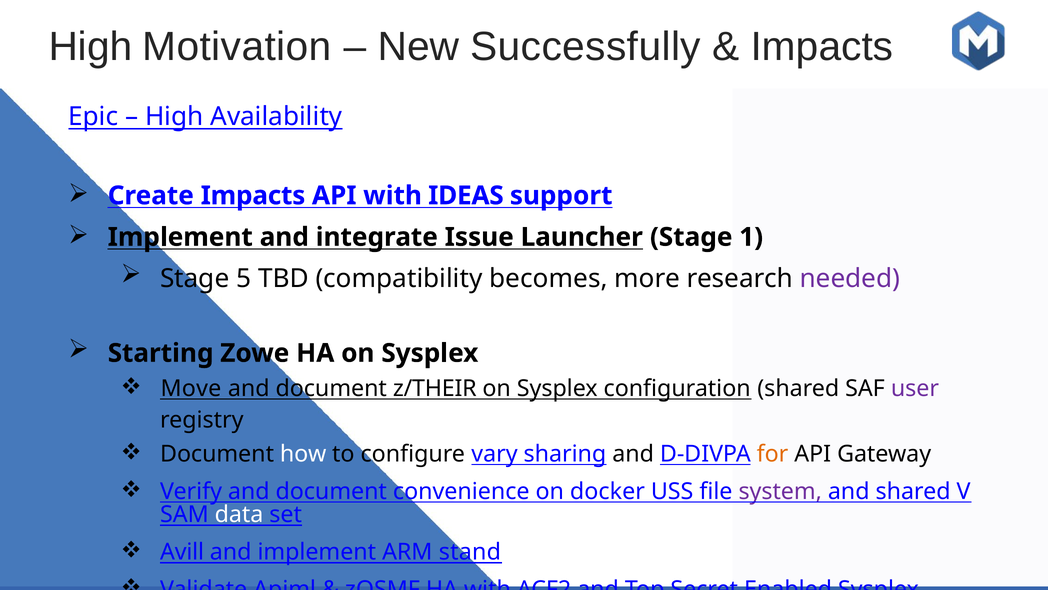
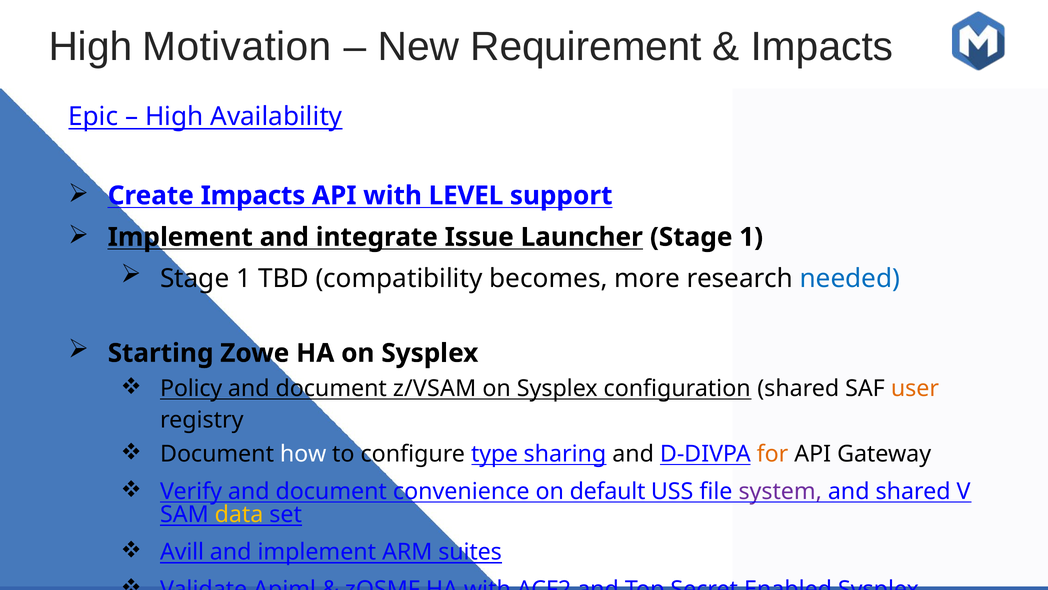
Successfully: Successfully -> Requirement (586, 47)
IDEAS: IDEAS -> LEVEL (466, 195)
5: 5 -> 1 (244, 278)
needed colour: purple -> blue (850, 278)
Move: Move -> Policy (191, 388)
z/THEIR: z/THEIR -> z/VSAM (435, 388)
user colour: purple -> orange (915, 388)
vary: vary -> type (495, 454)
docker: docker -> default (608, 491)
data colour: white -> yellow (239, 514)
stand: stand -> suites (470, 552)
